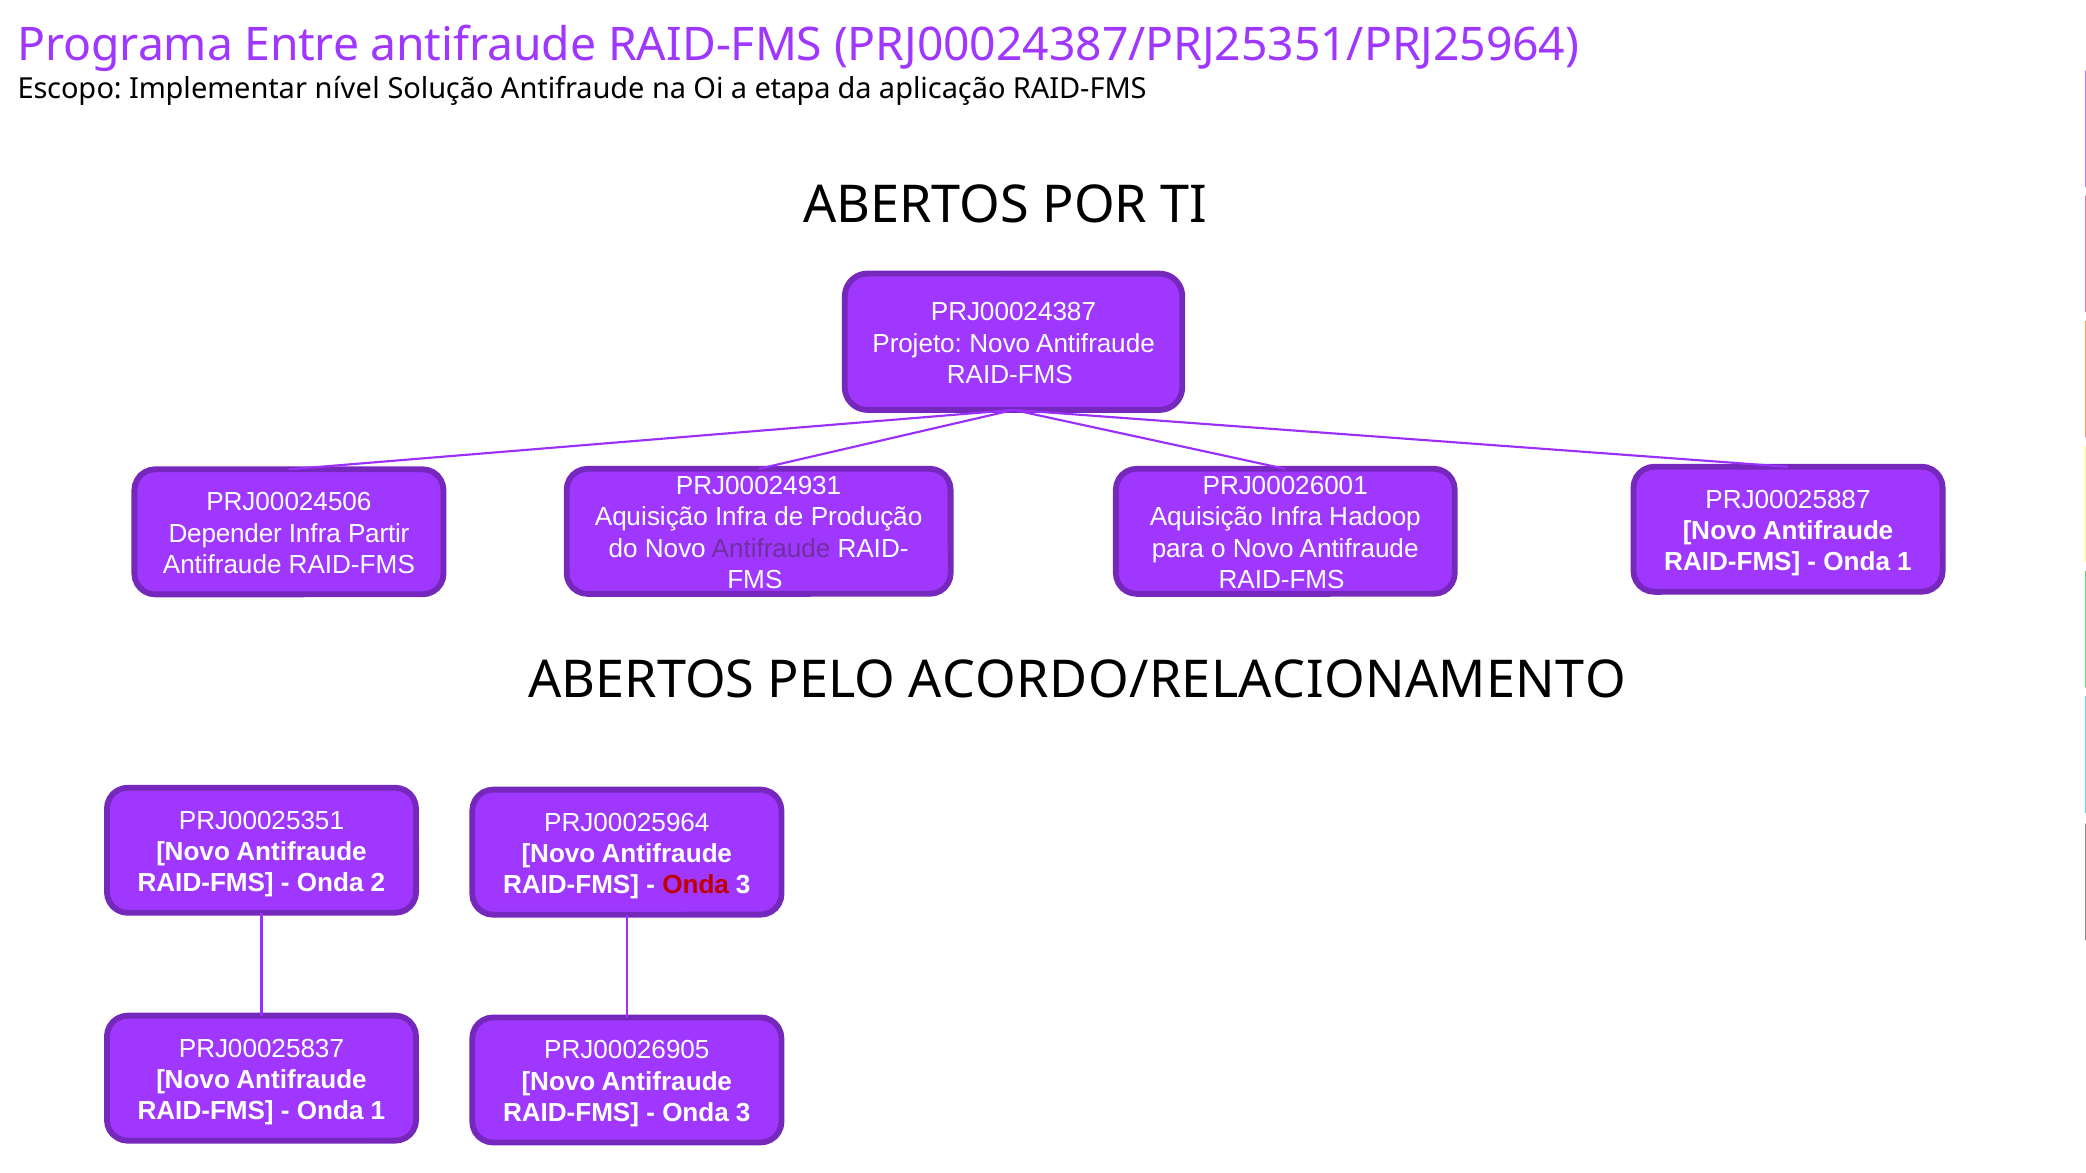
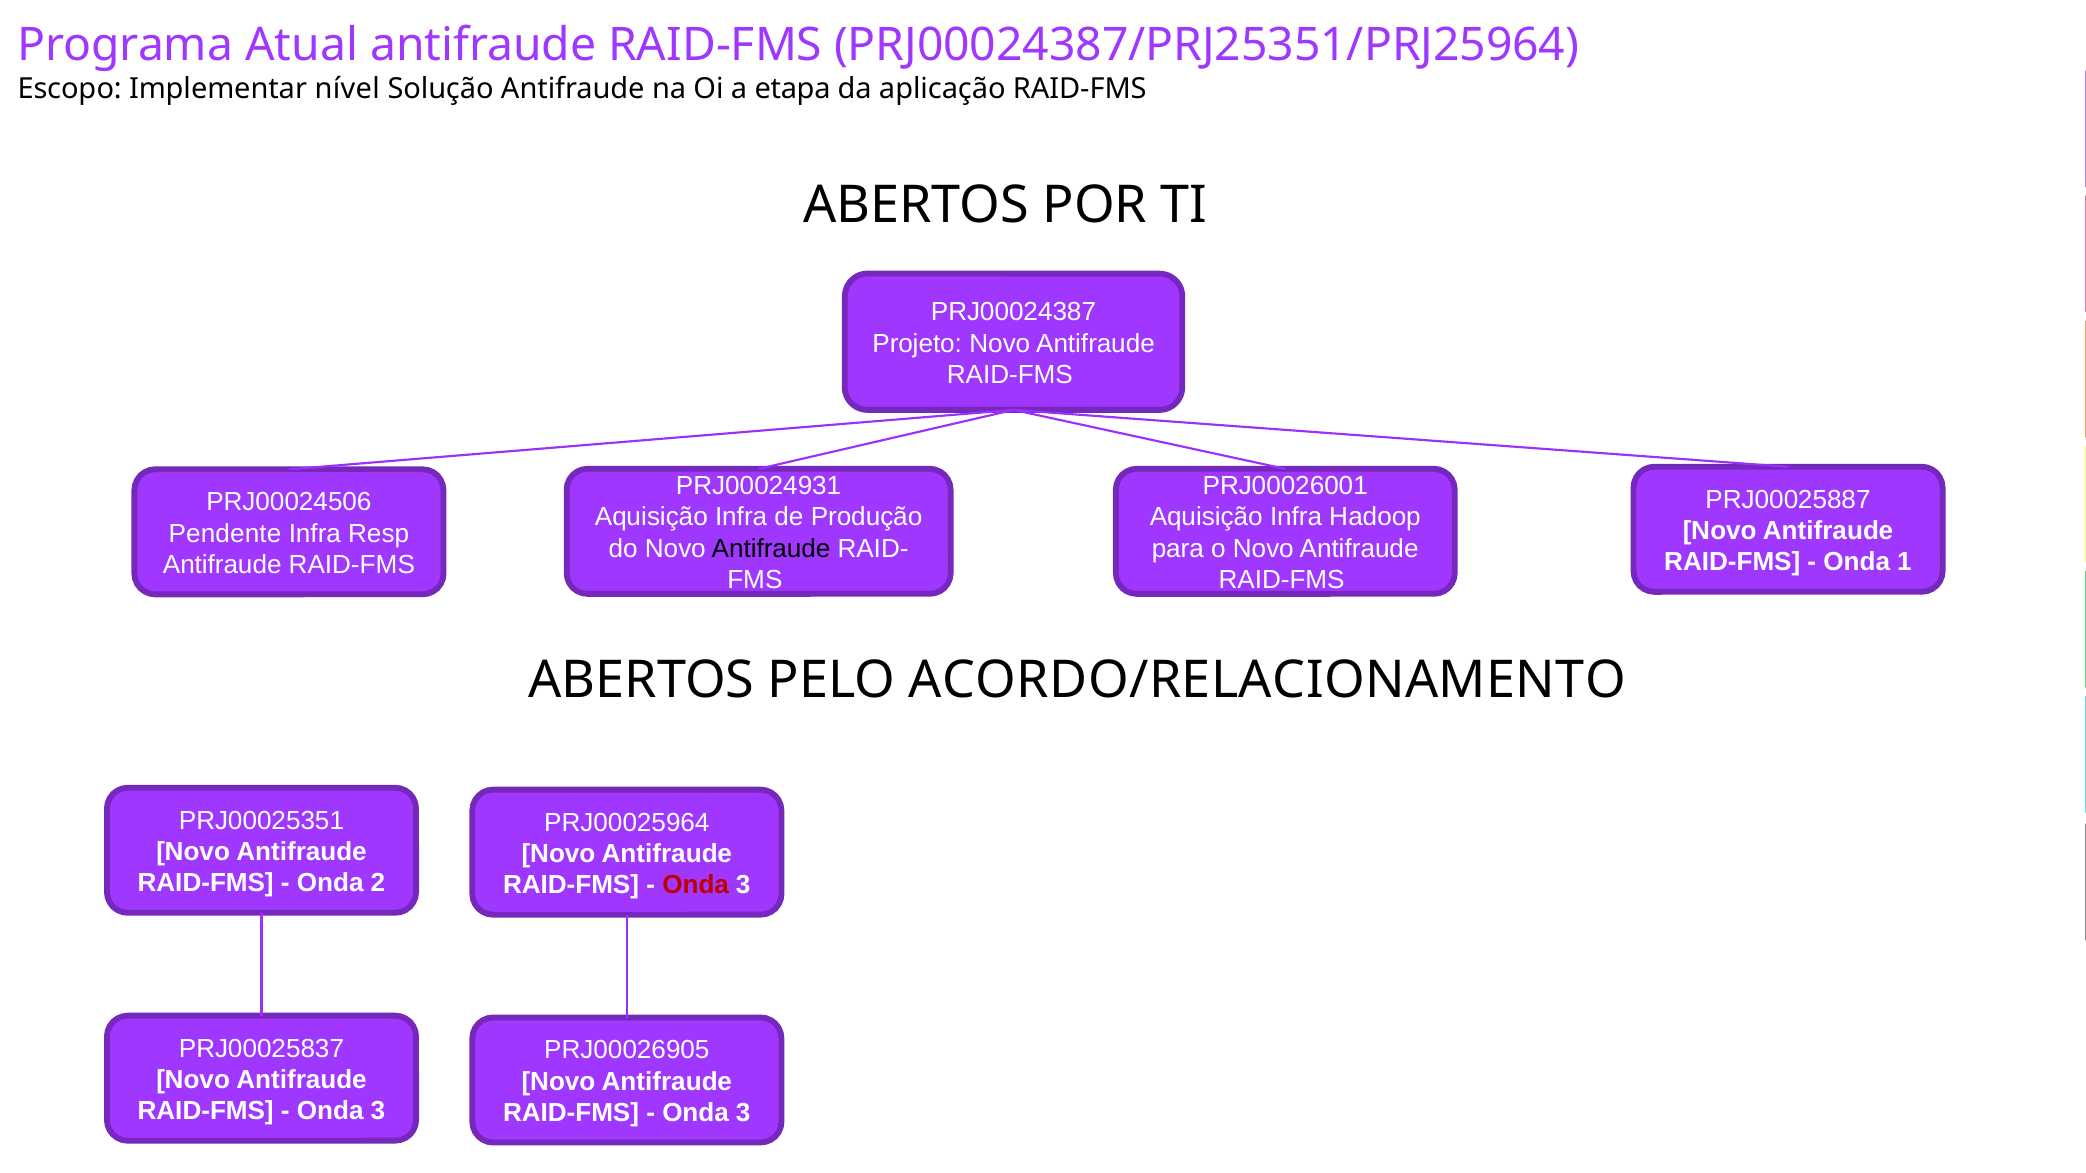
Entre: Entre -> Atual (302, 45)
Depender: Depender -> Pendente (225, 534)
Partir: Partir -> Resp (379, 534)
Antifraude colour: purple -> black (771, 549)
1: 1 -> 3 (378, 1112)
